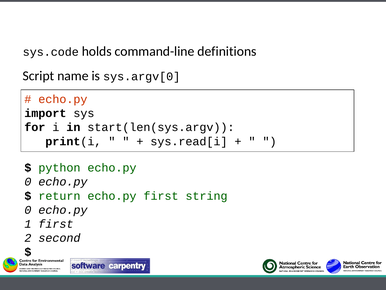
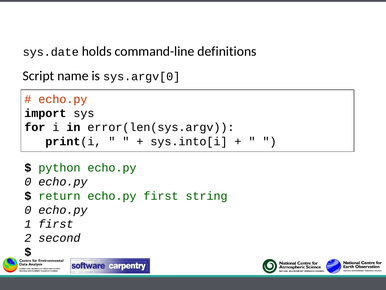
sys.code: sys.code -> sys.date (51, 52)
start(len(sys.argv: start(len(sys.argv -> error(len(sys.argv (161, 127)
sys.read[i: sys.read[i -> sys.into[i (189, 141)
